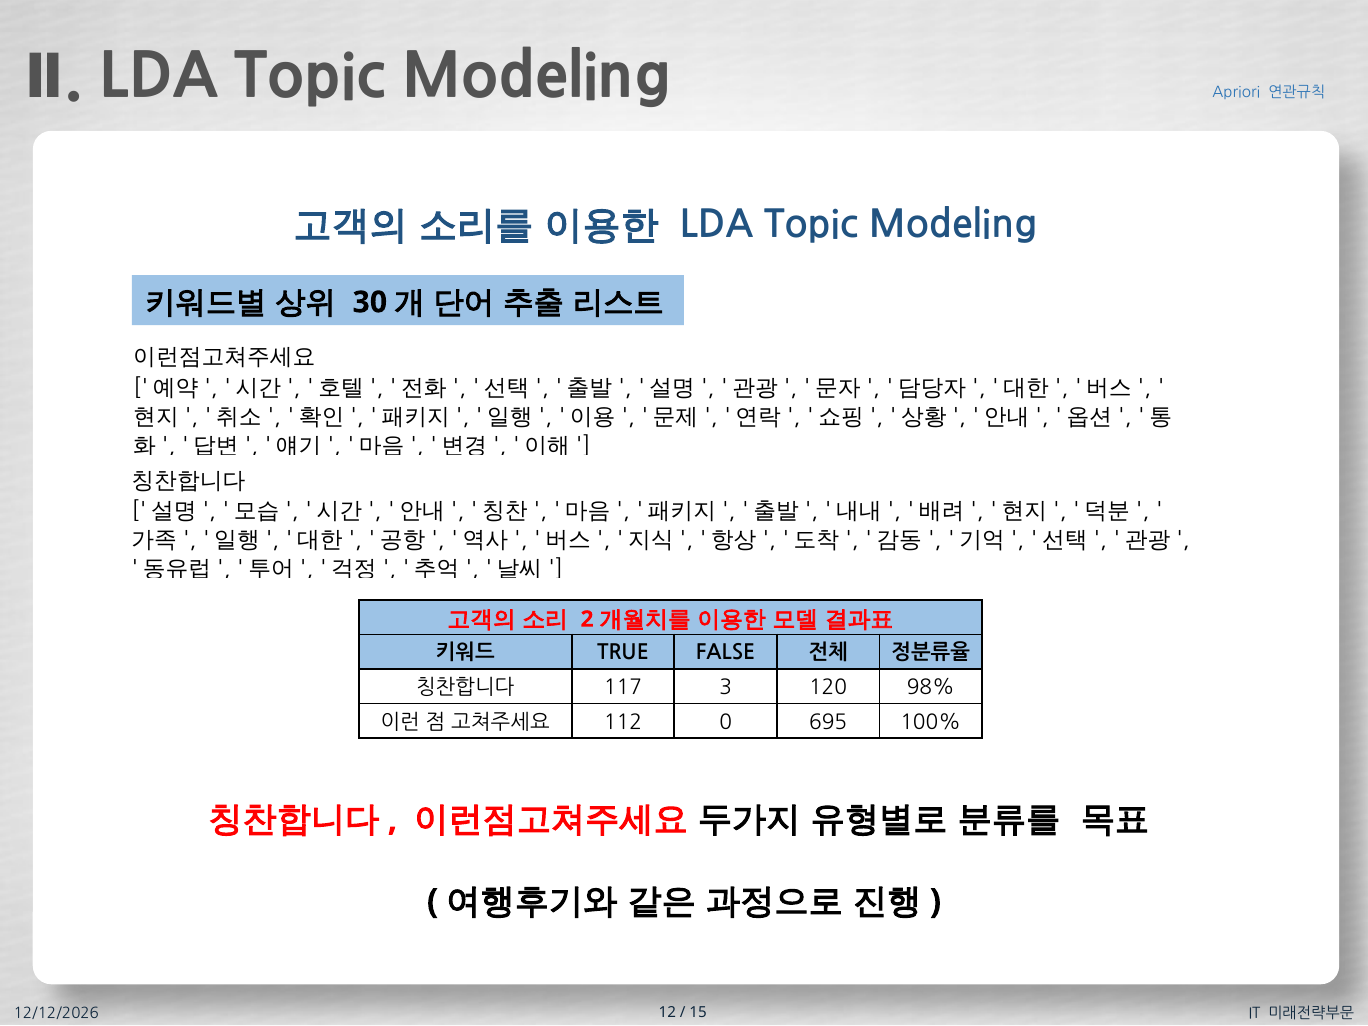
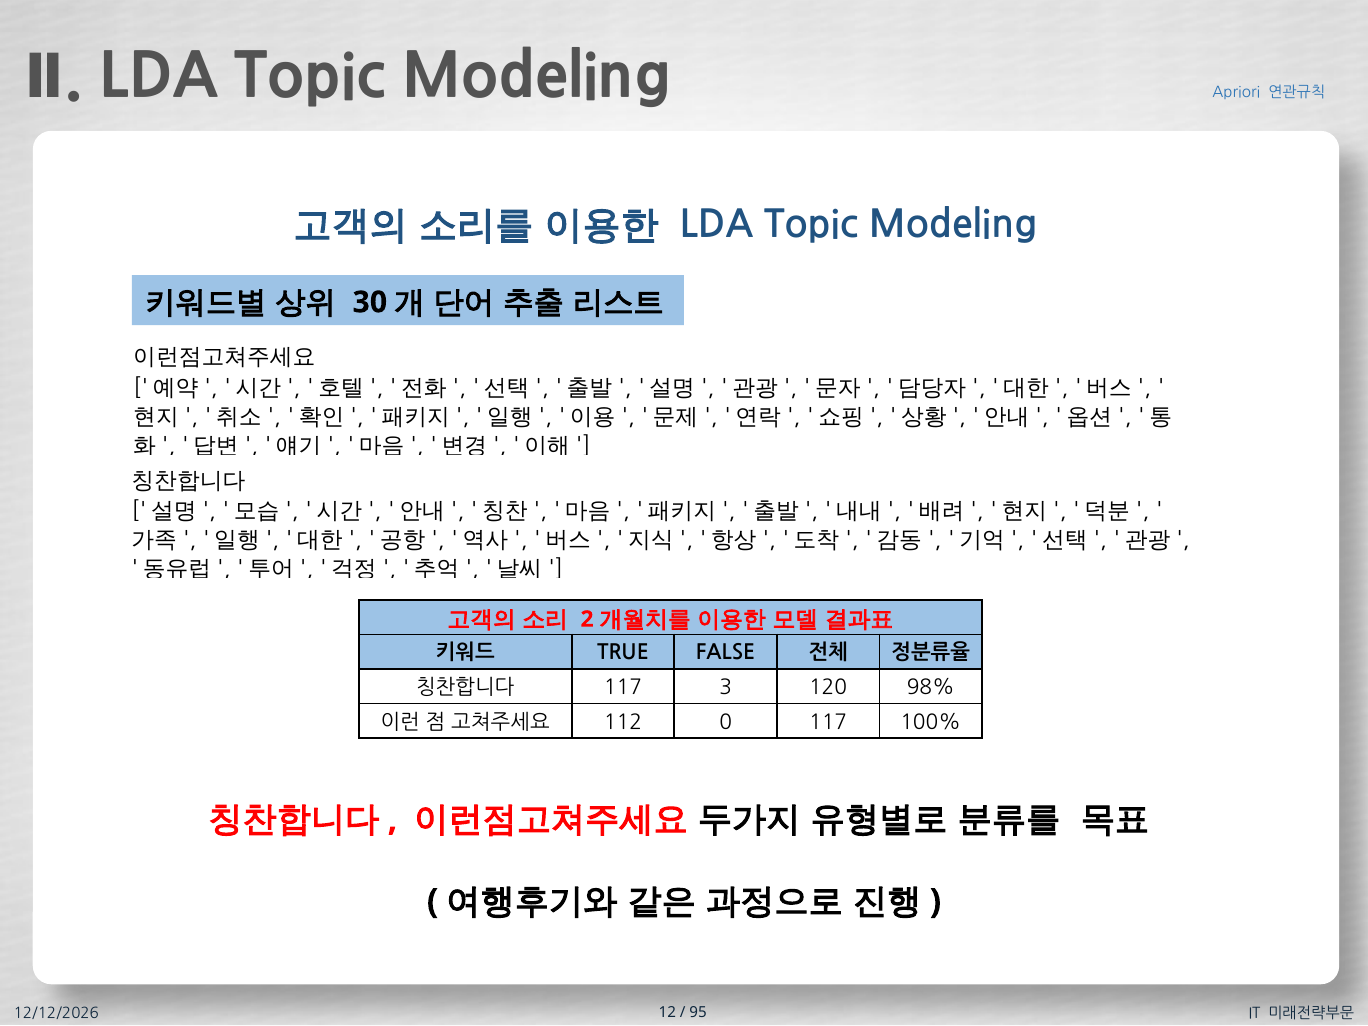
0 695: 695 -> 117 (828, 722)
15: 15 -> 95 (698, 1012)
